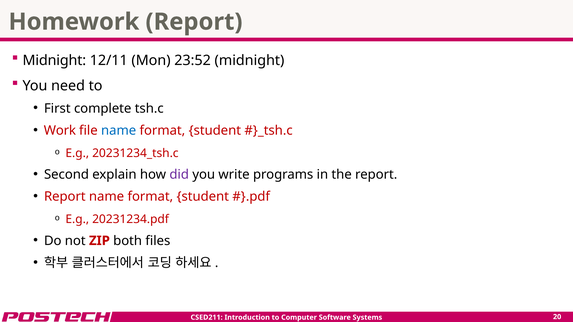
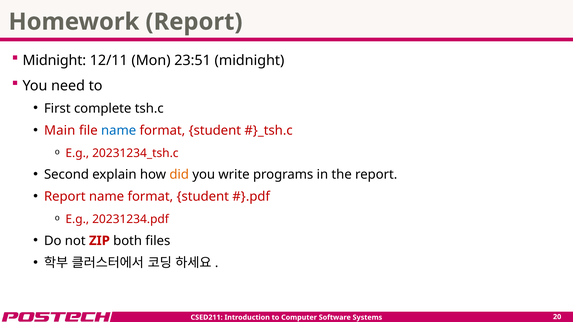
23:52: 23:52 -> 23:51 (193, 61)
Work: Work -> Main (60, 131)
did colour: purple -> orange (179, 175)
